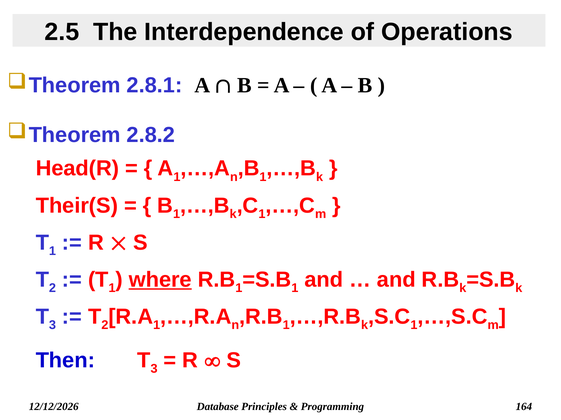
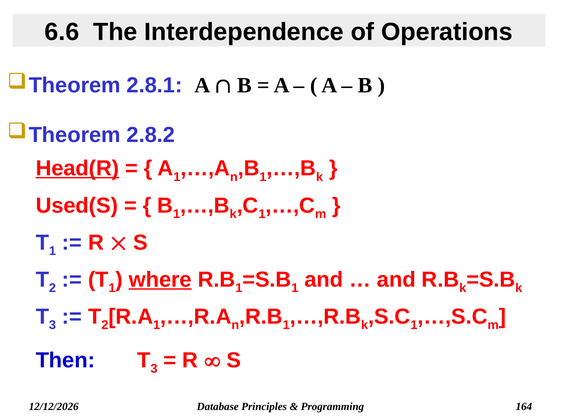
2.5: 2.5 -> 6.6 (62, 32)
Head(R underline: none -> present (77, 169)
Their(S: Their(S -> Used(S (77, 206)
